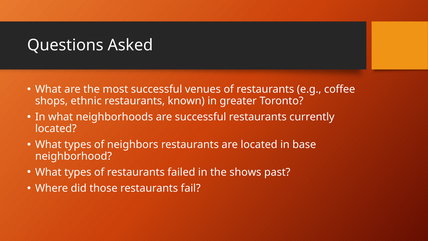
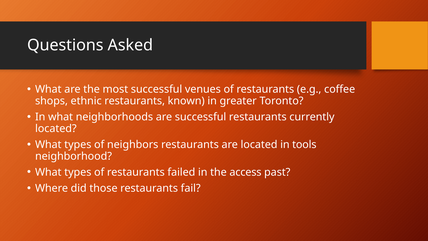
base: base -> tools (304, 144)
shows: shows -> access (245, 172)
